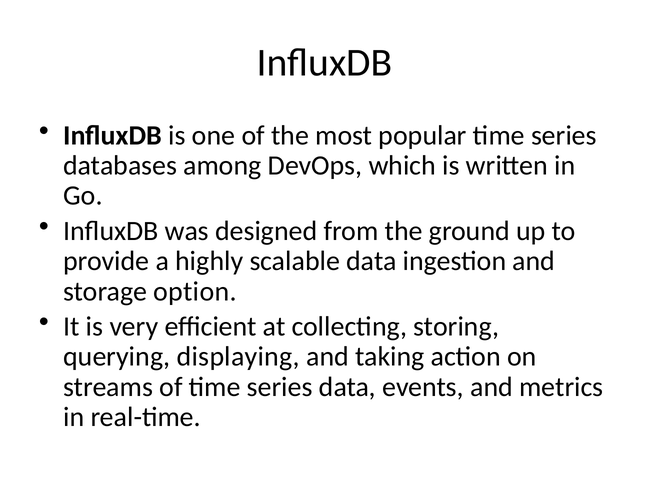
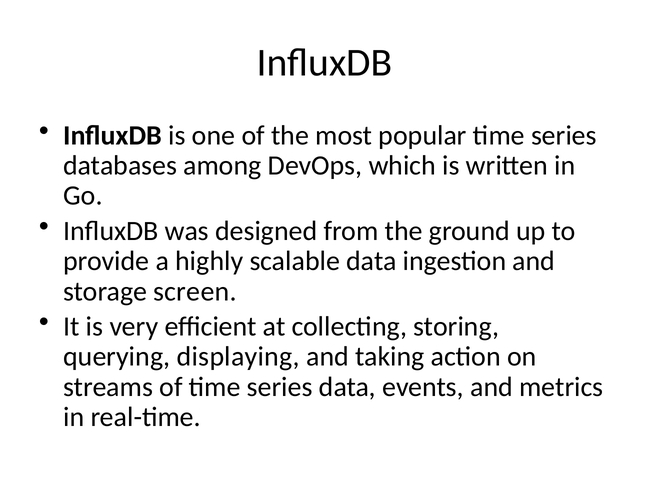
option: option -> screen (195, 292)
